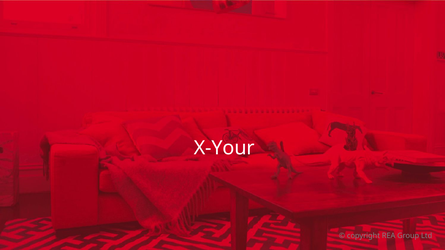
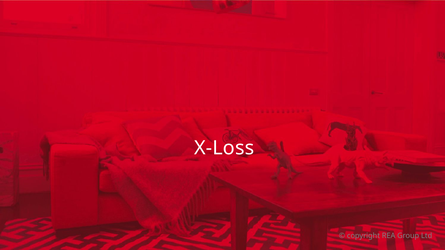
X-Your: X-Your -> X-Loss (224, 148)
